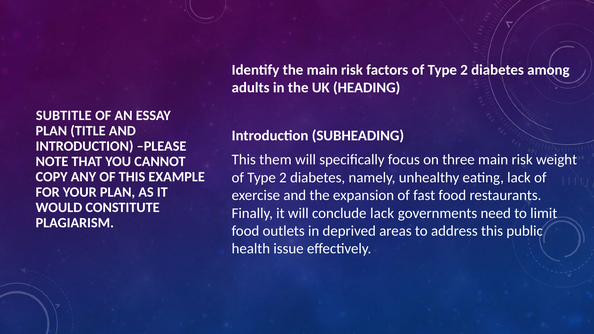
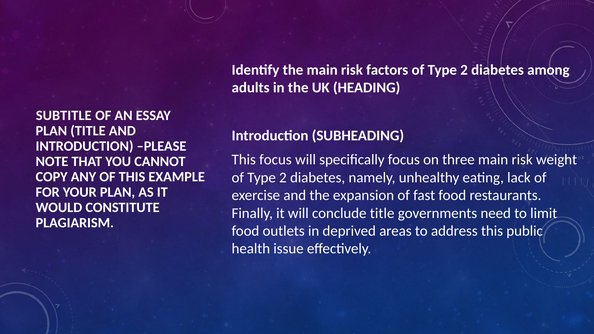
This them: them -> focus (275, 160)
conclude lack: lack -> title (382, 213)
